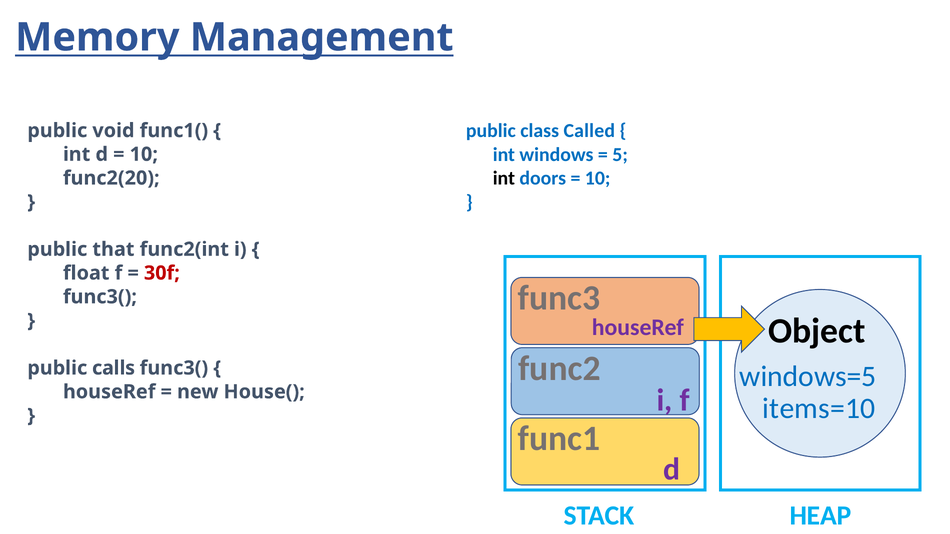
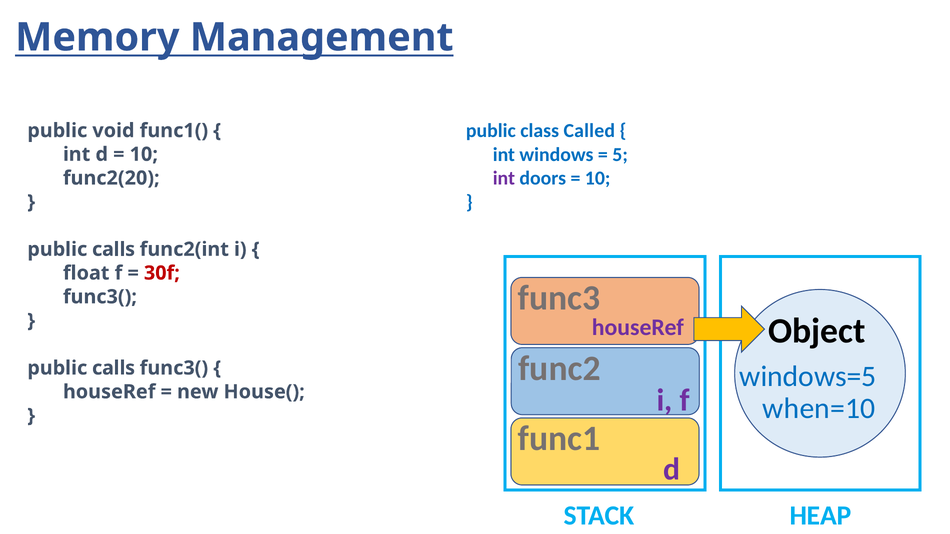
int colour: black -> purple (504, 179)
that: that -> calls (114, 249)
items=10: items=10 -> when=10 (819, 409)
